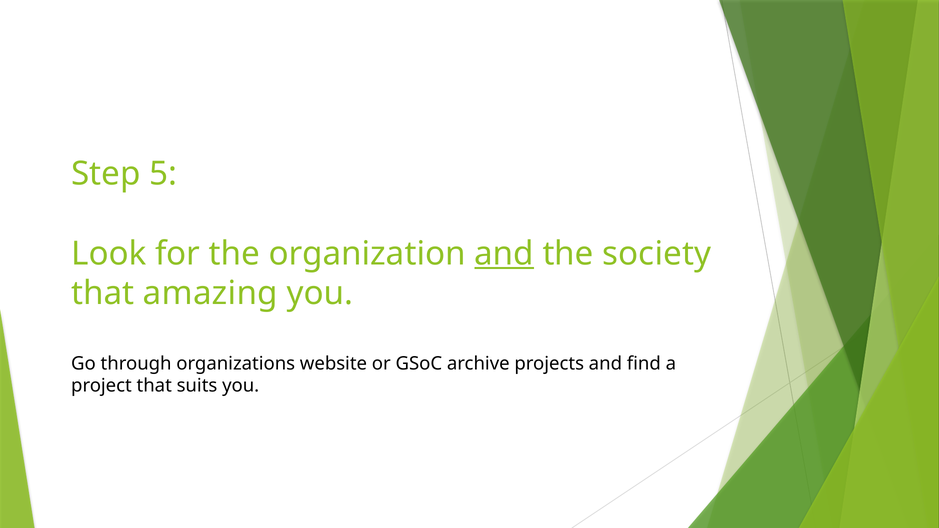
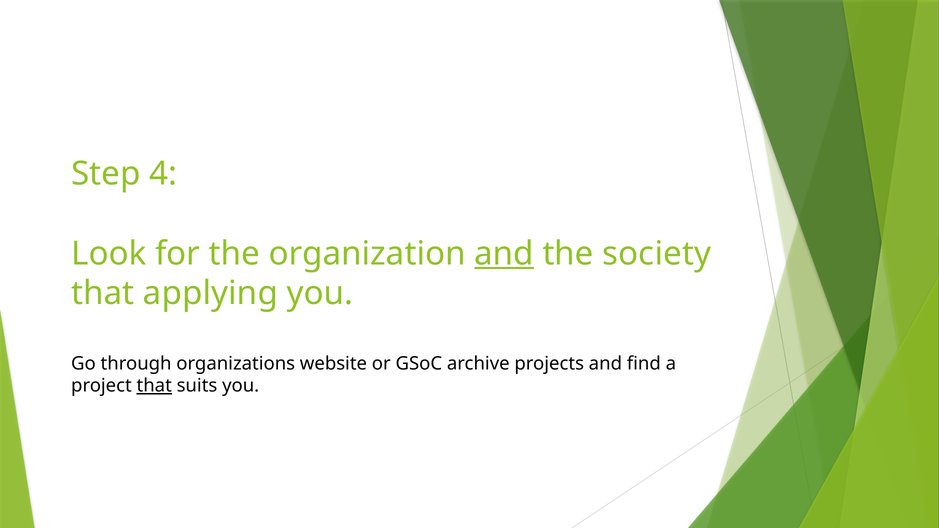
5: 5 -> 4 (163, 174)
amazing: amazing -> applying (210, 294)
that underline: none -> present (154, 386)
